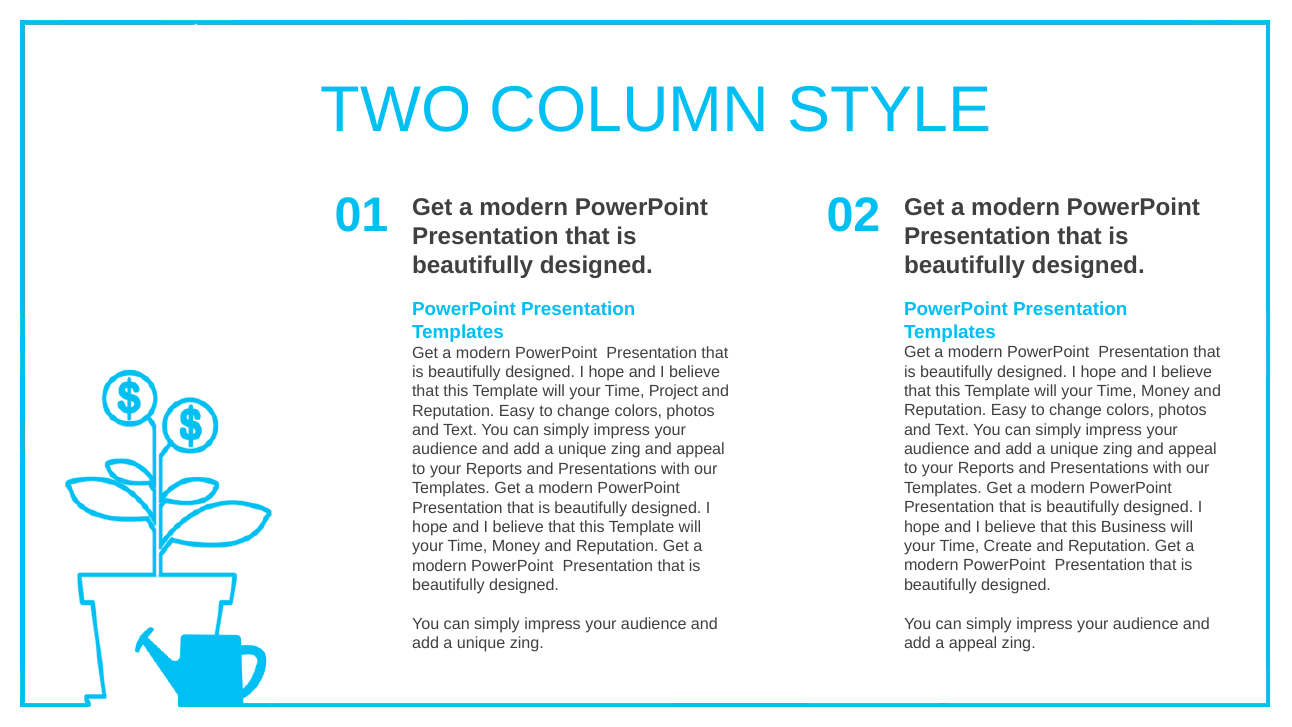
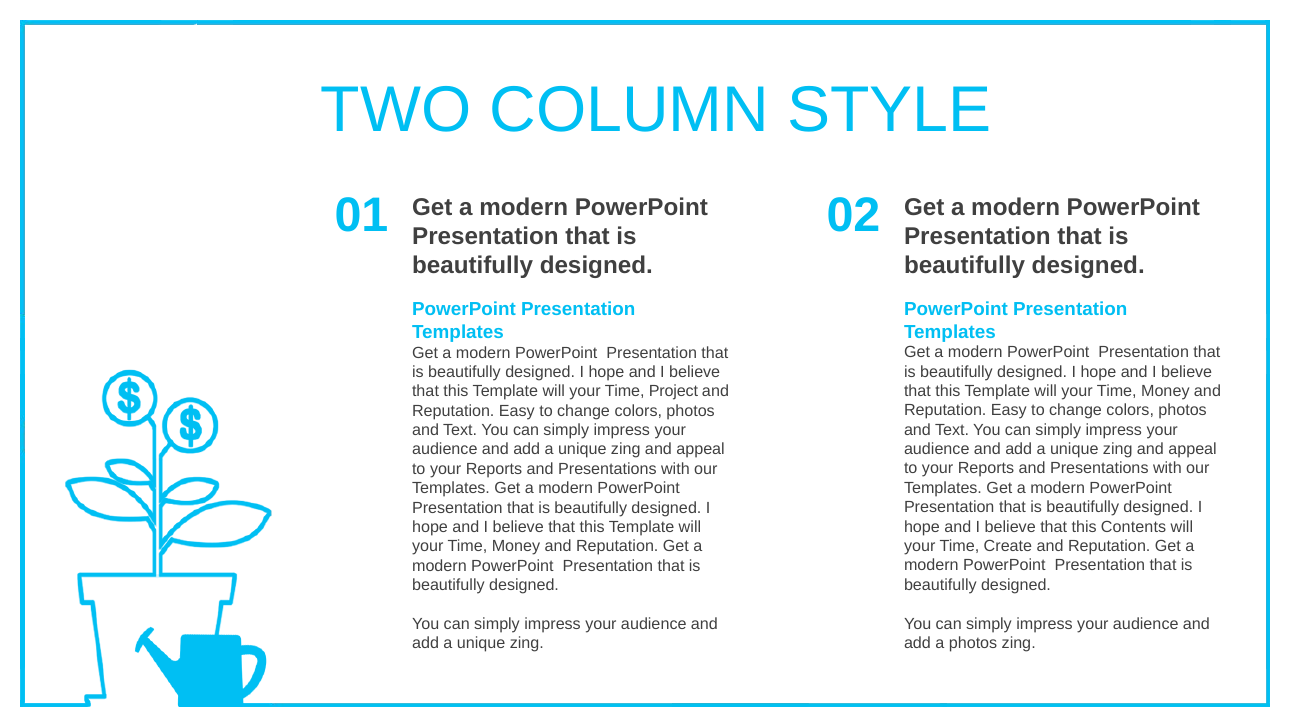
Business: Business -> Contents (1134, 527)
a appeal: appeal -> photos (973, 643)
